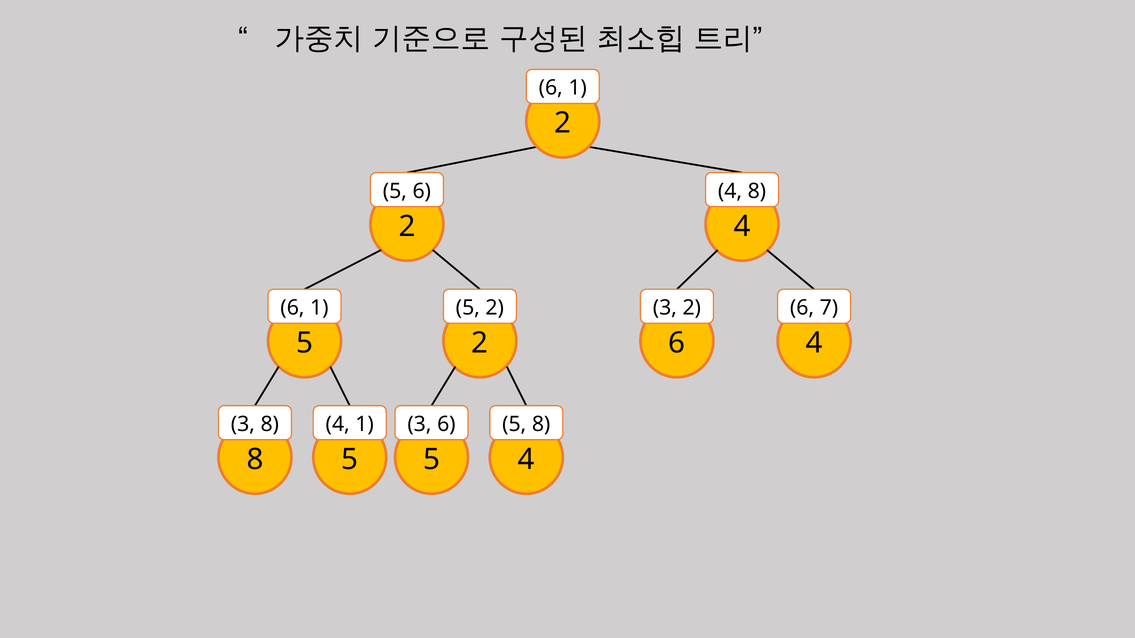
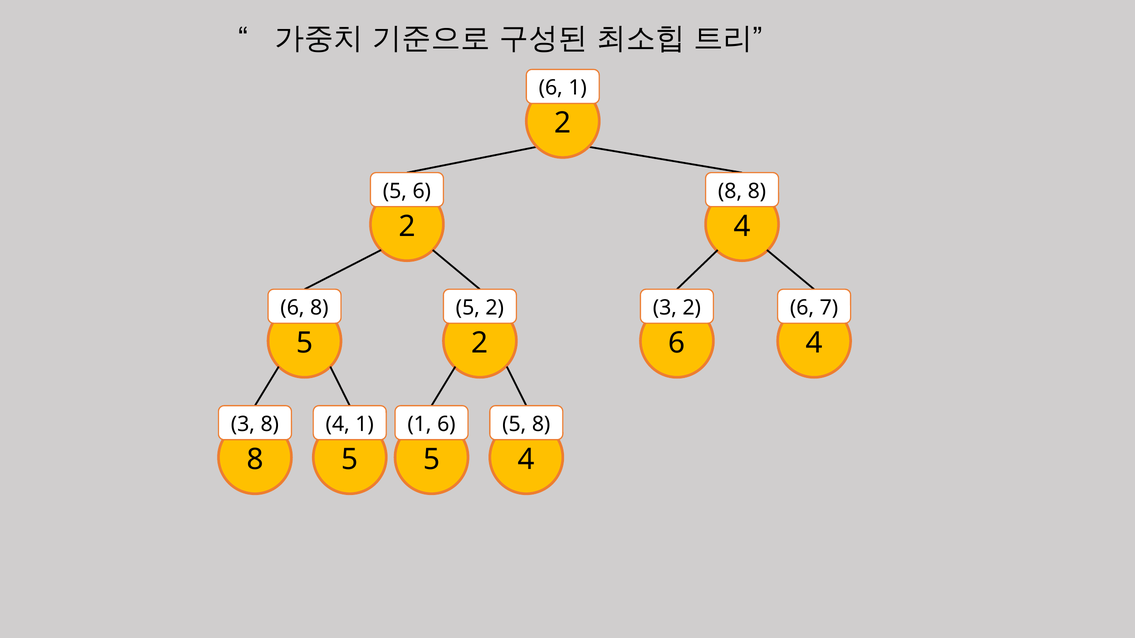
4: 4 -> 8 (730, 191)
1: 1 -> 8 (319, 308)
3: 3 -> 1 (419, 424)
